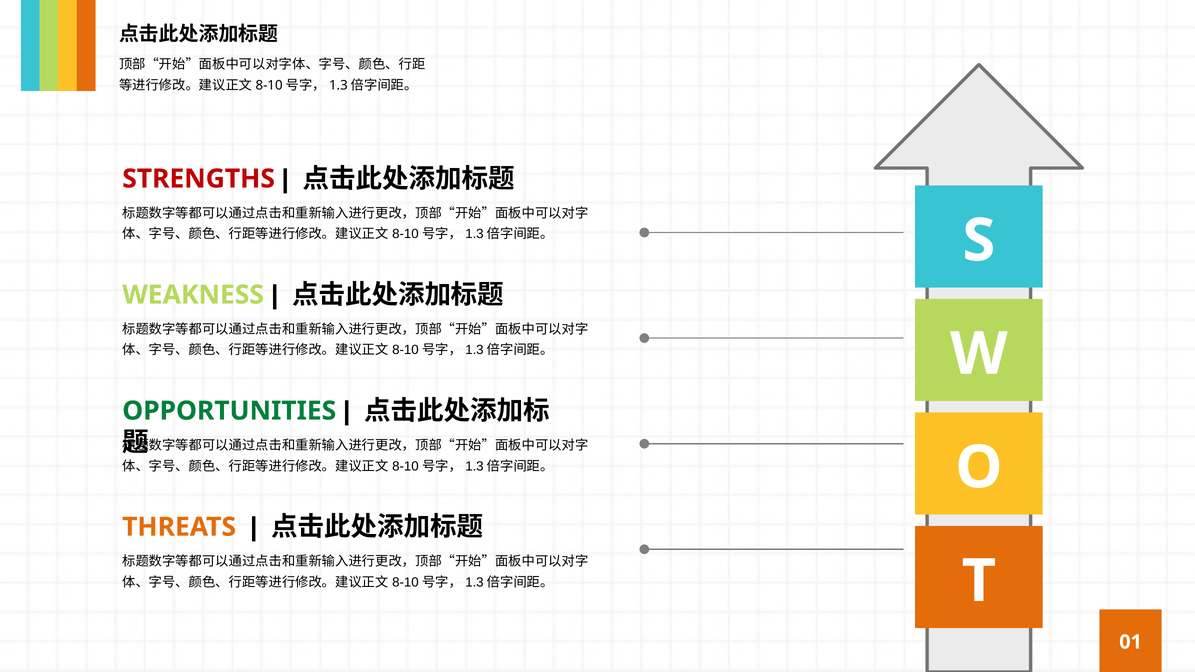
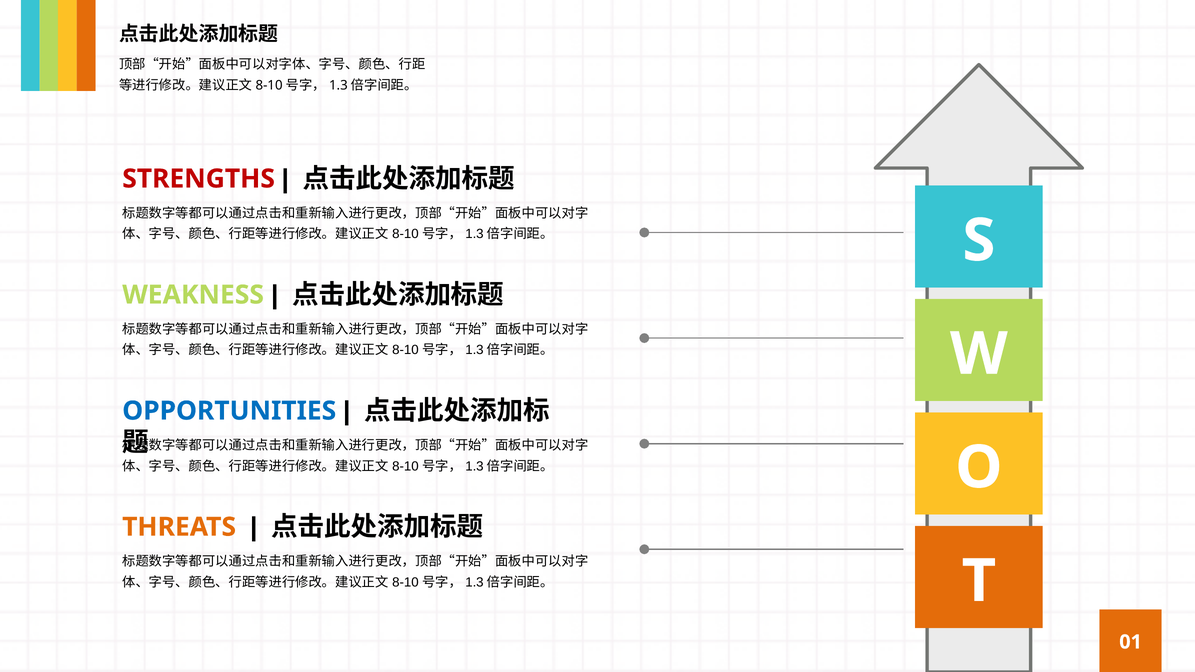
OPPORTUNITIES colour: green -> blue (229, 411)
